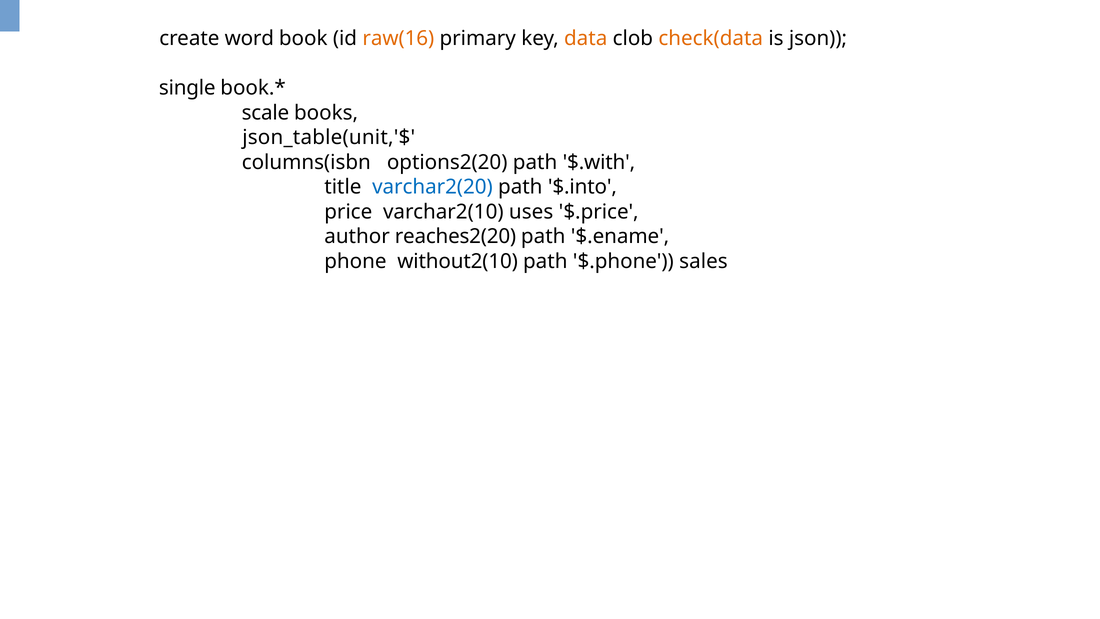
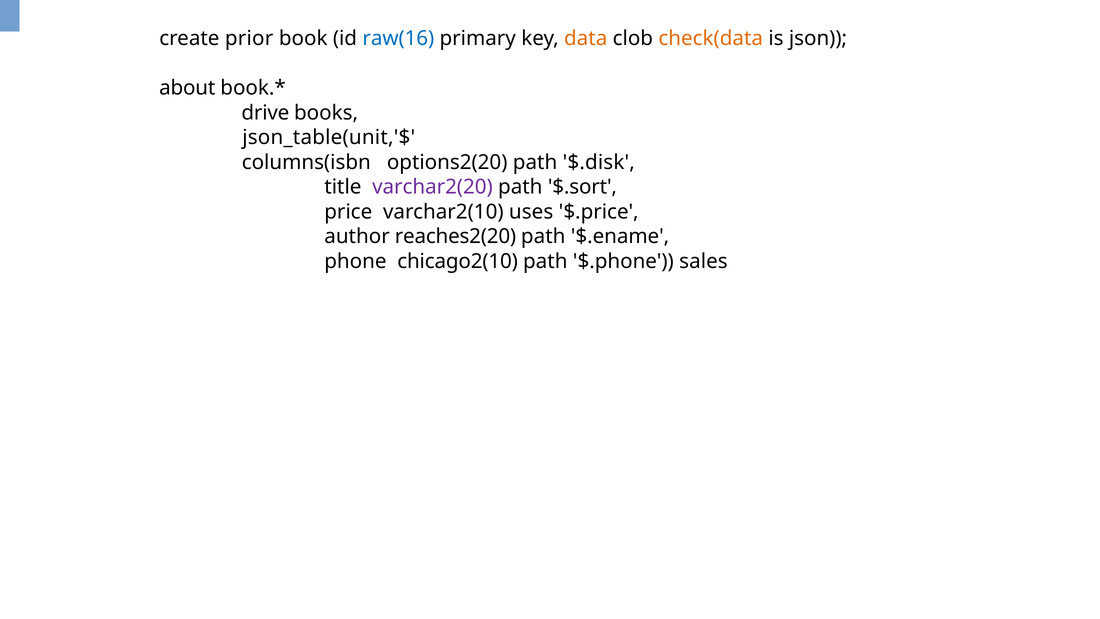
word: word -> prior (249, 38)
raw(16 colour: orange -> blue (398, 38)
single: single -> about (187, 88)
scale: scale -> drive (265, 113)
$.with: $.with -> $.disk (599, 162)
varchar2(20 colour: blue -> purple (432, 187)
$.into: $.into -> $.sort (582, 187)
without2(10: without2(10 -> chicago2(10 (458, 261)
